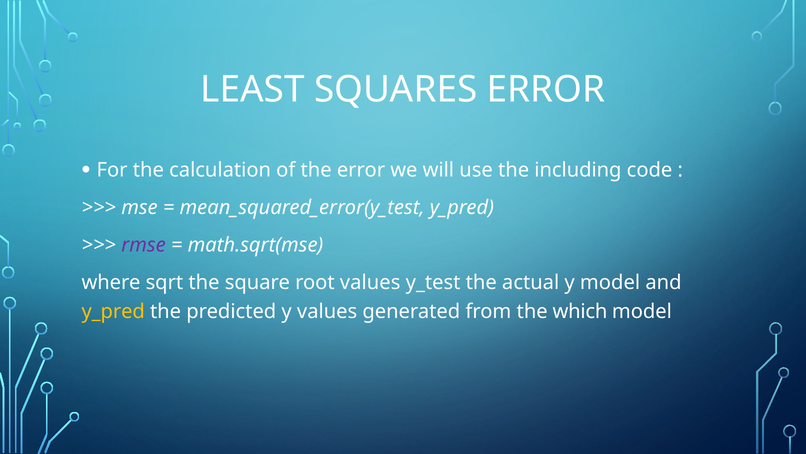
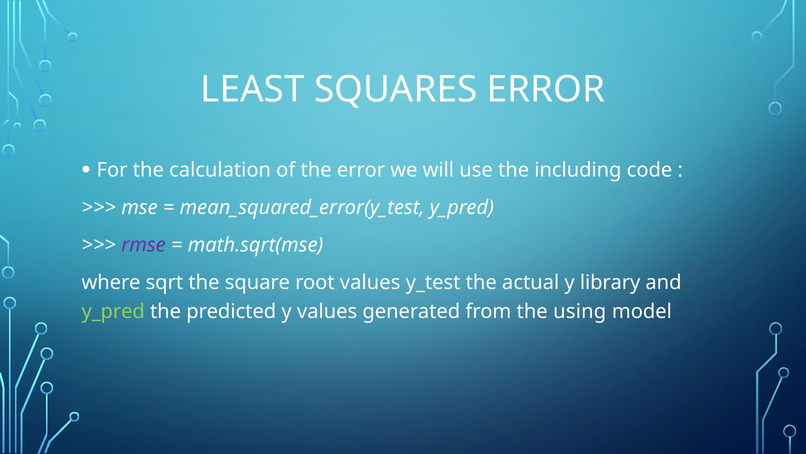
y model: model -> library (610, 282)
y_pred colour: yellow -> light green (113, 311)
which: which -> using (580, 311)
